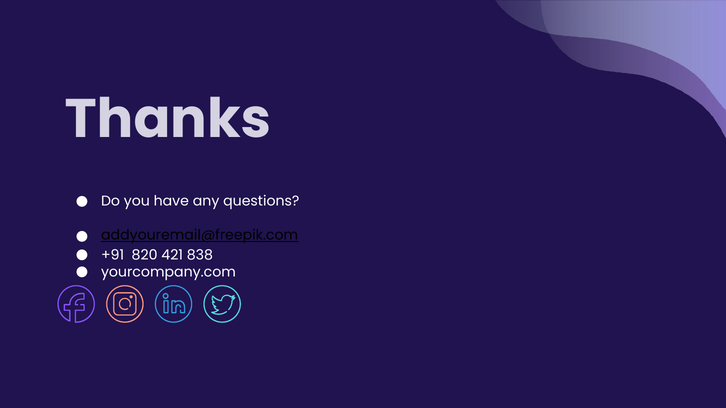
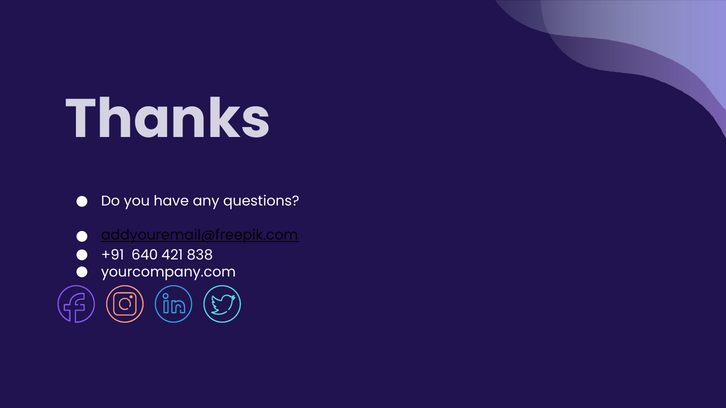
820: 820 -> 640 (145, 255)
